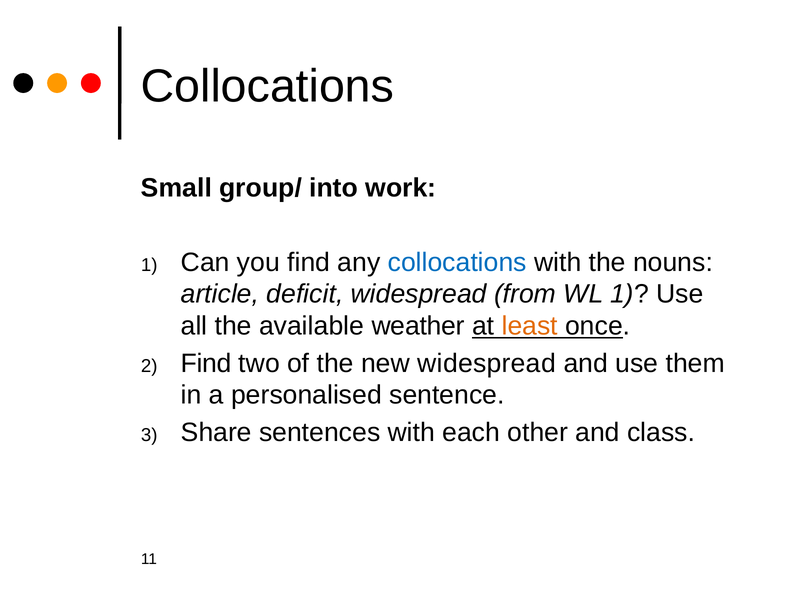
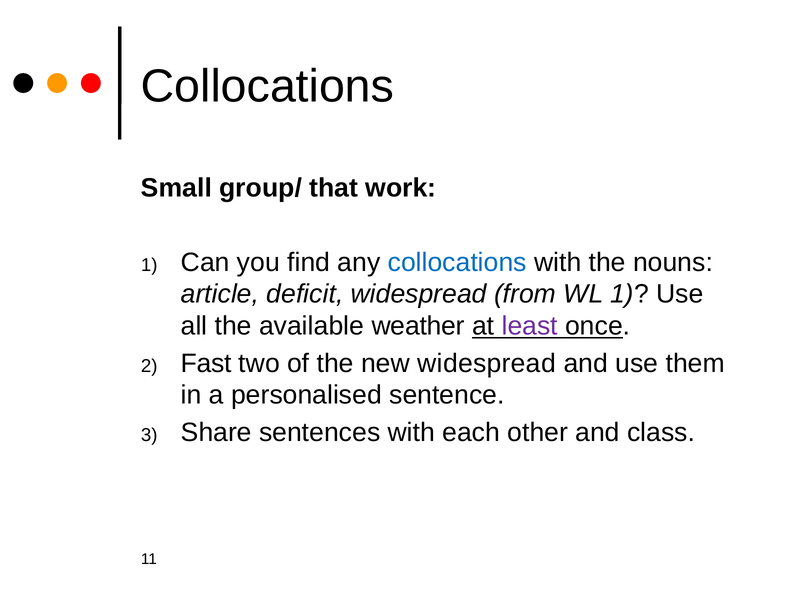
into: into -> that (334, 188)
least colour: orange -> purple (530, 326)
Find: Find -> Fast (206, 364)
